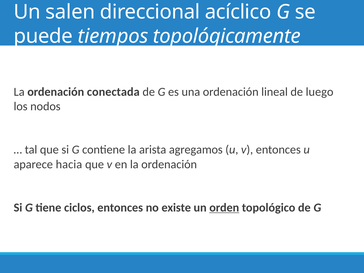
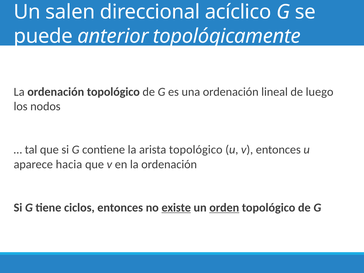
tiempos: tiempos -> anterior (113, 36)
ordenación conectada: conectada -> topológico (113, 92)
arista agregamos: agregamos -> topológico (196, 150)
existe underline: none -> present (176, 208)
